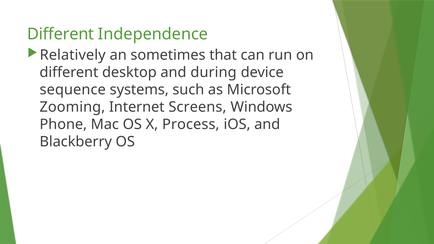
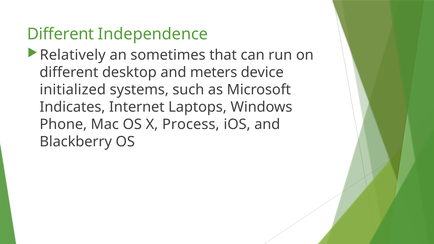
during: during -> meters (214, 72)
sequence: sequence -> initialized (73, 90)
Zooming: Zooming -> Indicates (72, 107)
Screens: Screens -> Laptops (198, 107)
